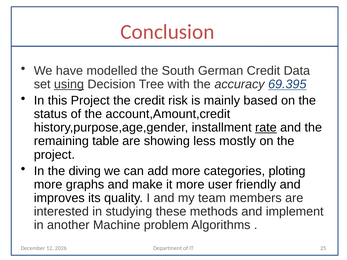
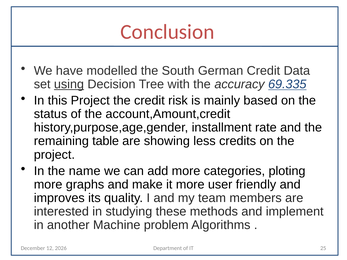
69.395: 69.395 -> 69.335 (287, 84)
rate underline: present -> none (266, 128)
mostly: mostly -> credits (238, 141)
diving: diving -> name (85, 171)
